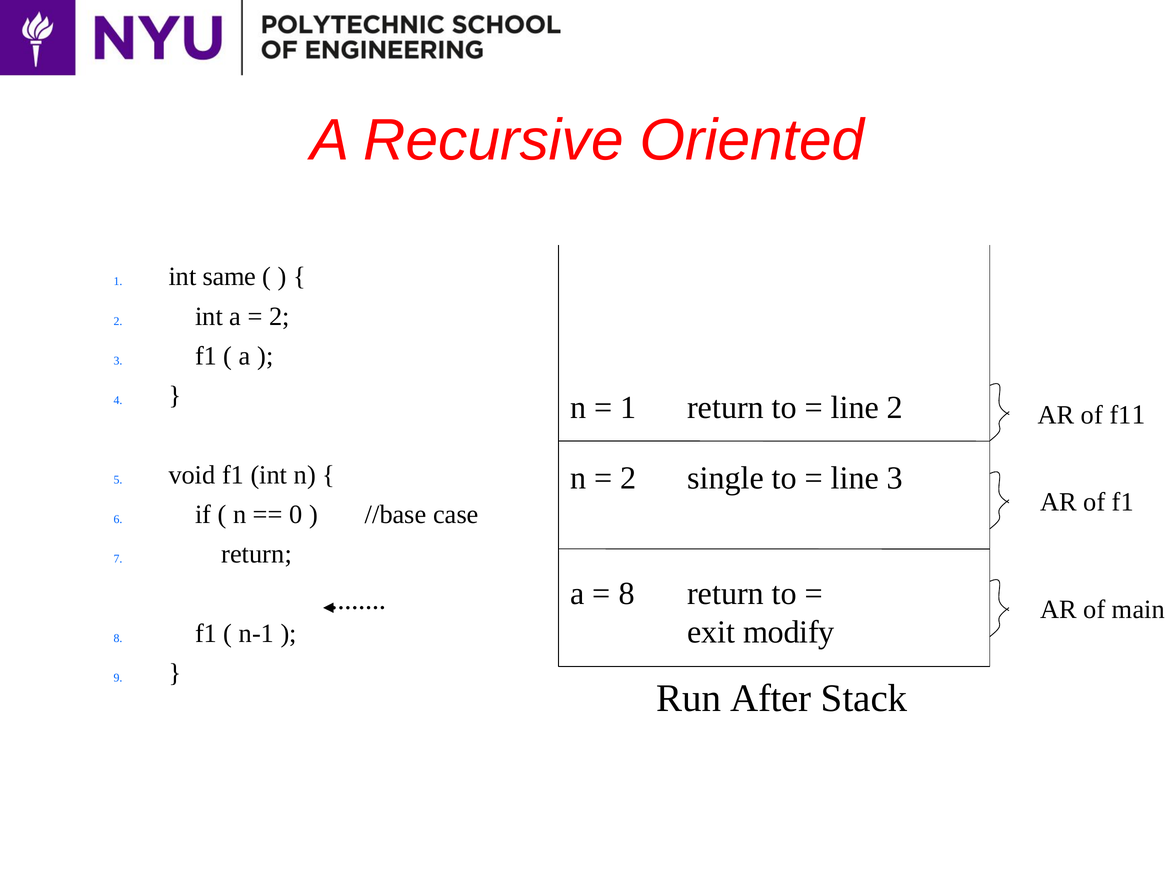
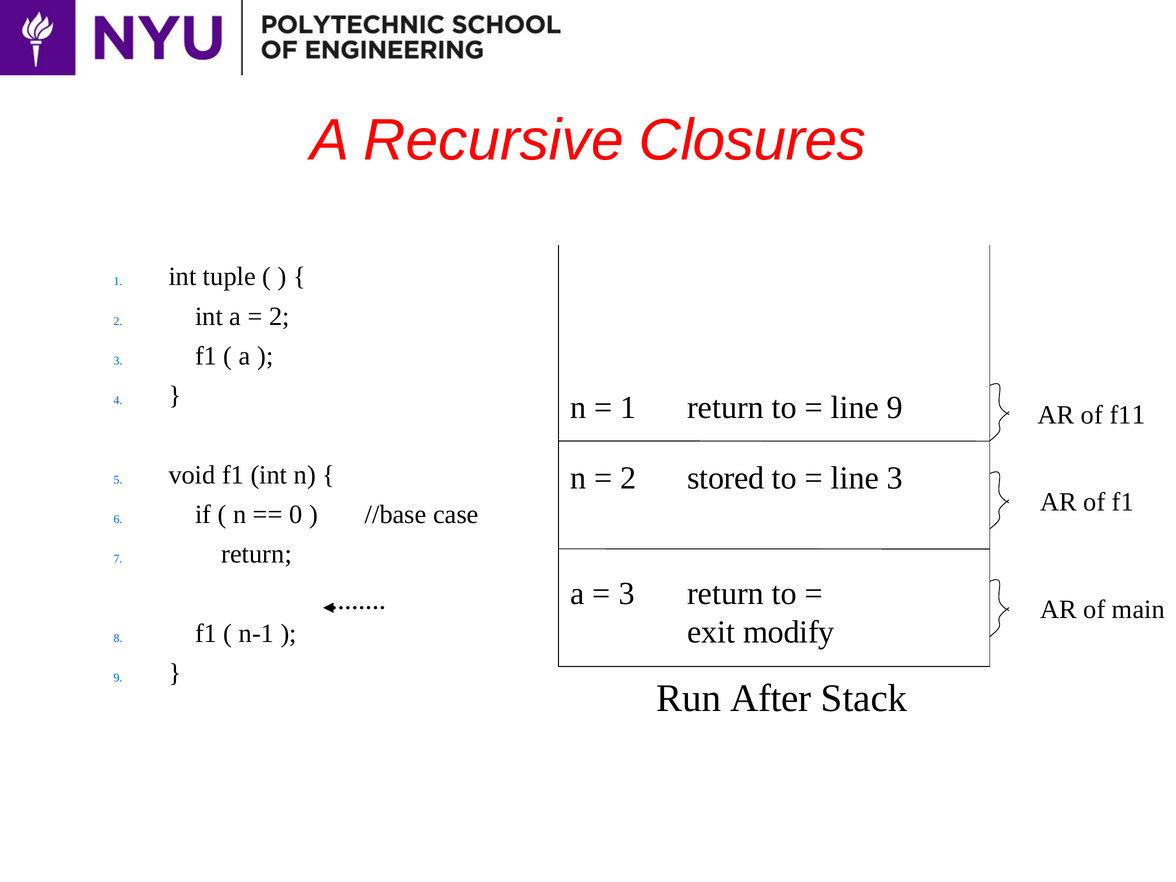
Oriented: Oriented -> Closures (752, 141)
same: same -> tuple (229, 277)
line 2: 2 -> 9 (895, 407)
single: single -> stored (726, 478)
8: 8 -> 3 (627, 594)
